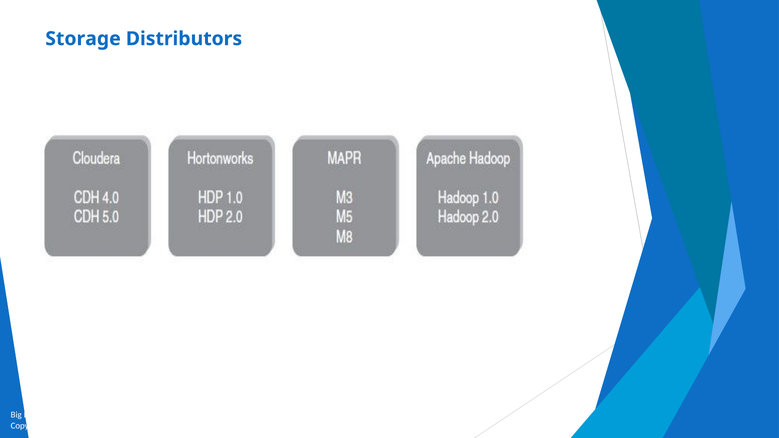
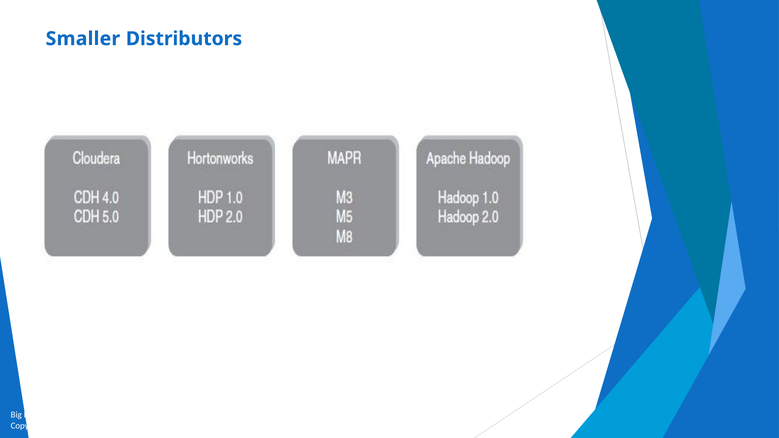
Storage: Storage -> Smaller (83, 39)
